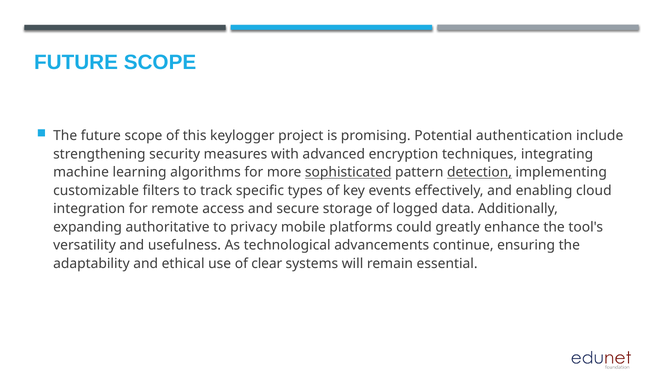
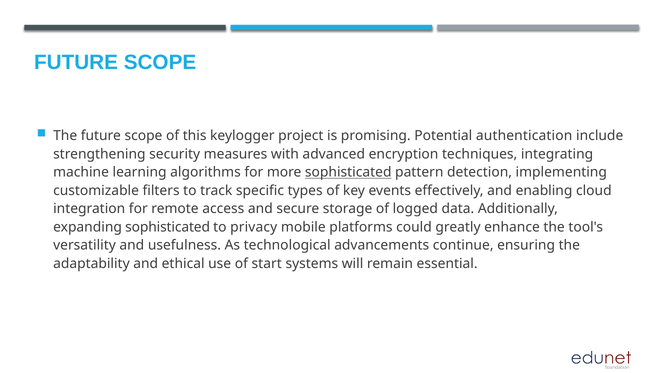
detection underline: present -> none (480, 172)
expanding authoritative: authoritative -> sophisticated (168, 227)
clear: clear -> start (267, 263)
